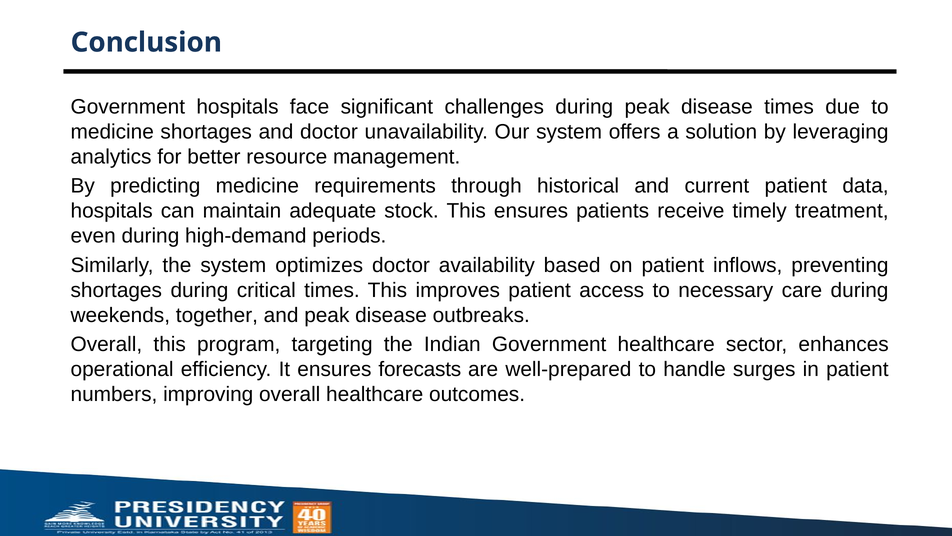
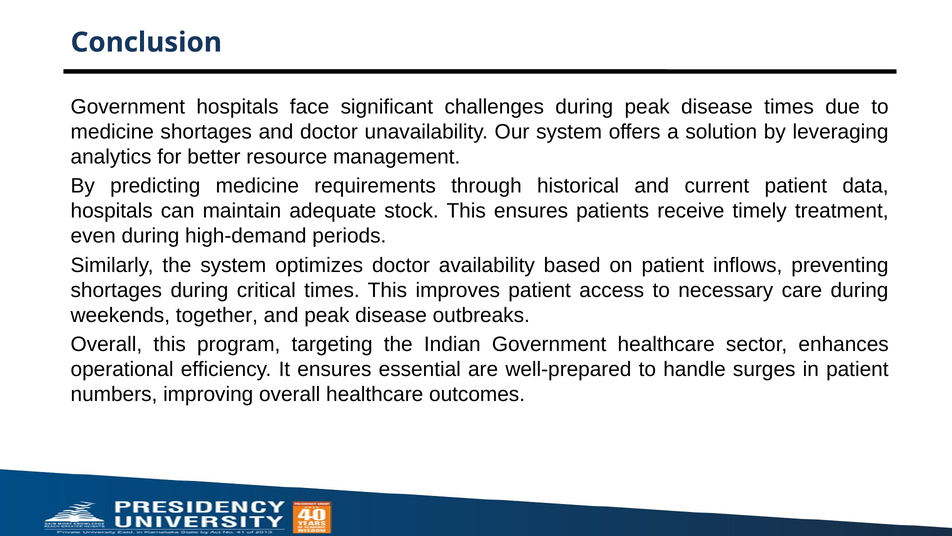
forecasts: forecasts -> essential (420, 369)
